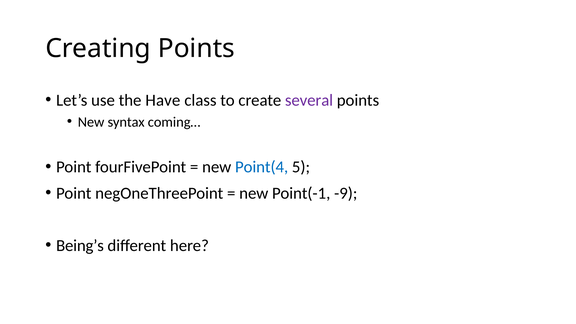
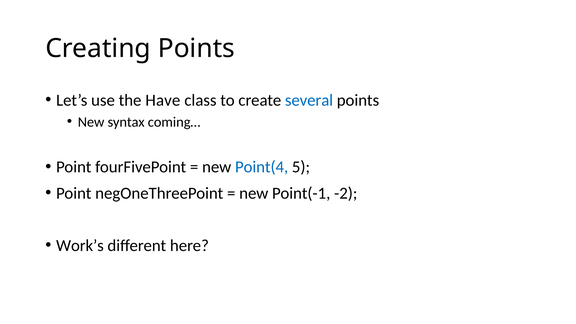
several colour: purple -> blue (309, 100)
-9: -9 -> -2 (346, 193)
Being’s: Being’s -> Work’s (80, 246)
